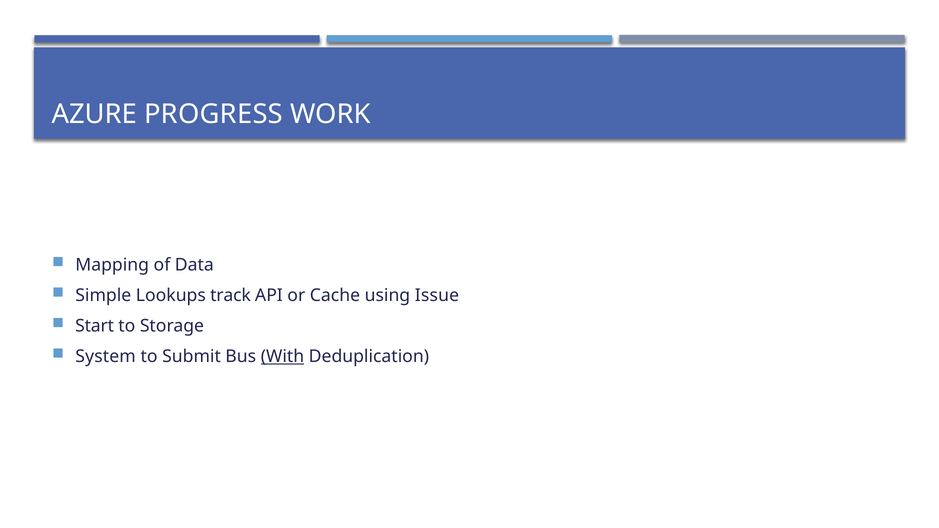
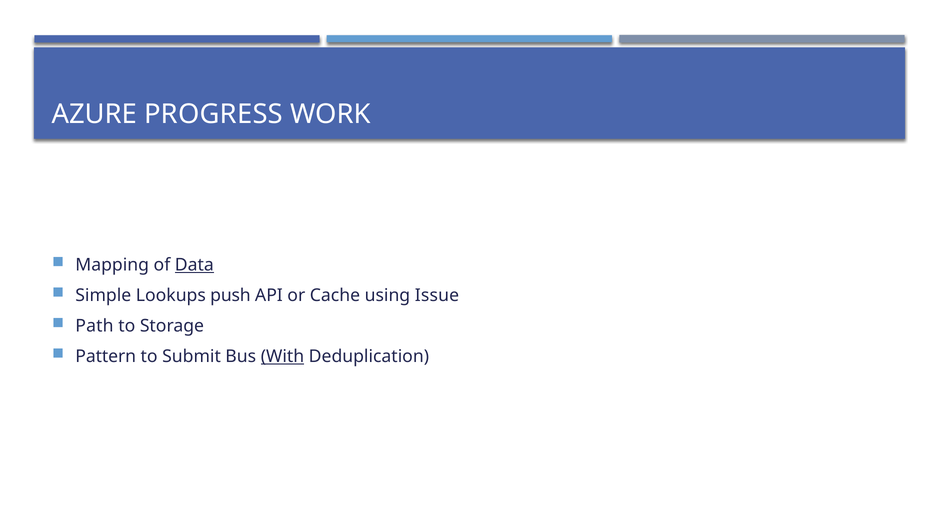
Data underline: none -> present (194, 265)
track: track -> push (230, 296)
Start: Start -> Path (94, 326)
System: System -> Pattern (106, 357)
